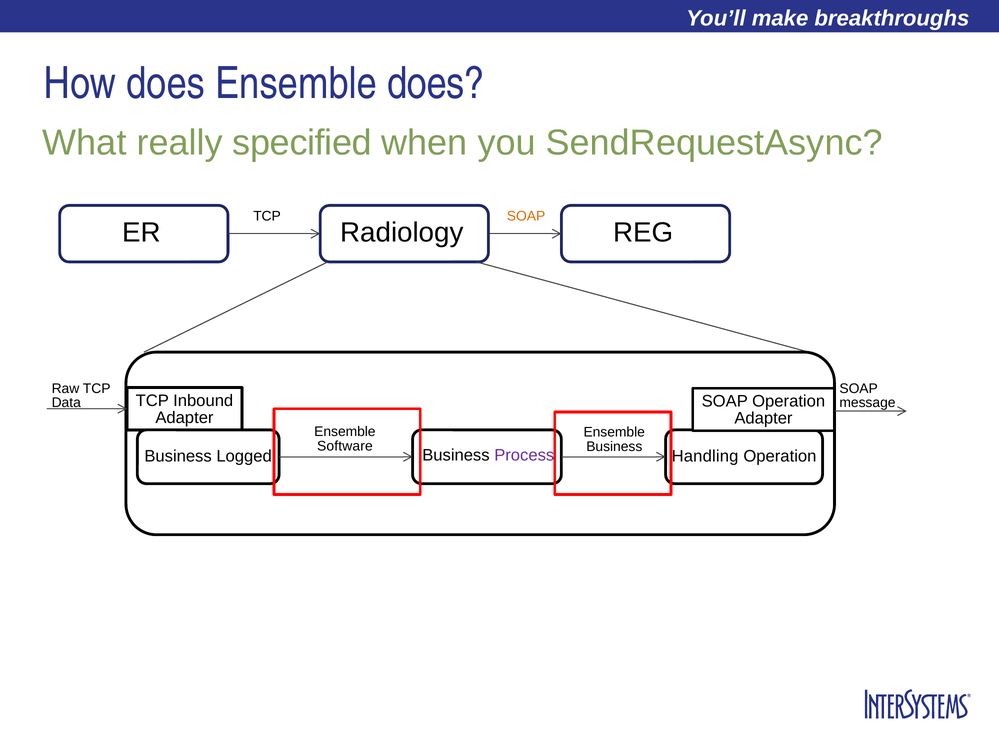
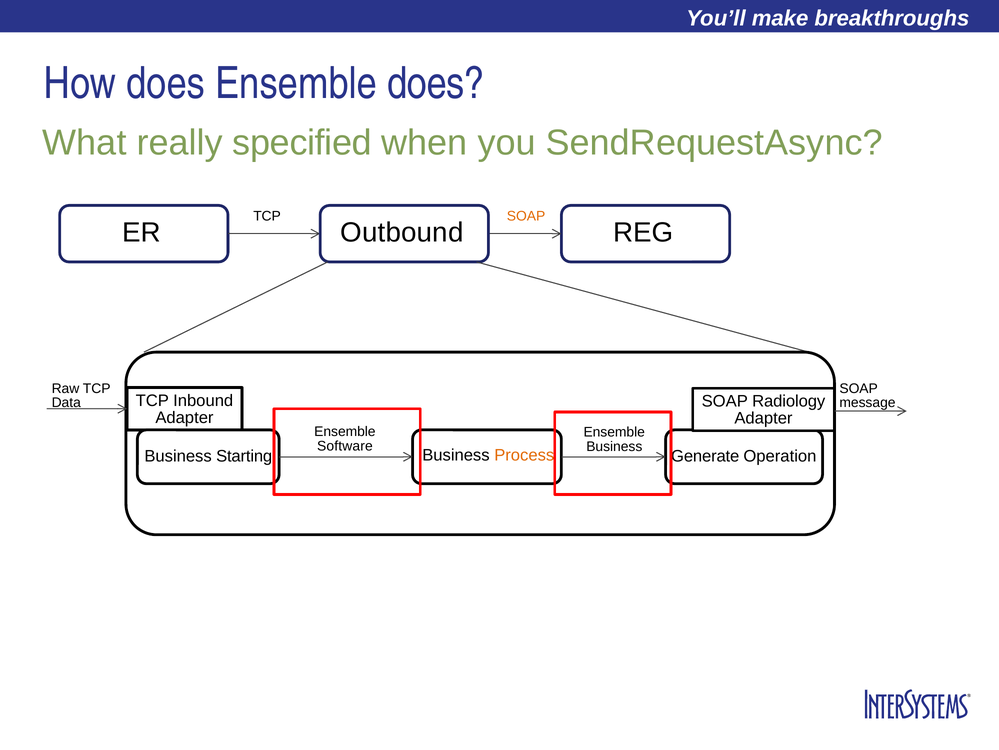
Radiology: Radiology -> Outbound (402, 232)
SOAP Operation: Operation -> Radiology (789, 401)
Logged: Logged -> Starting (244, 456)
Process colour: purple -> orange (524, 455)
Handling: Handling -> Generate (705, 456)
